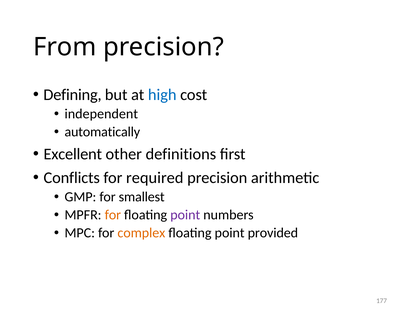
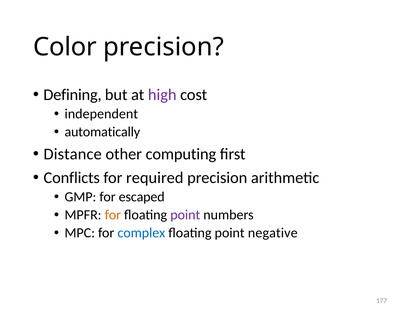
From: From -> Color (65, 47)
high colour: blue -> purple (162, 95)
Excellent: Excellent -> Distance (73, 154)
definitions: definitions -> computing (181, 154)
smallest: smallest -> escaped (142, 197)
complex colour: orange -> blue (141, 233)
provided: provided -> negative (273, 233)
